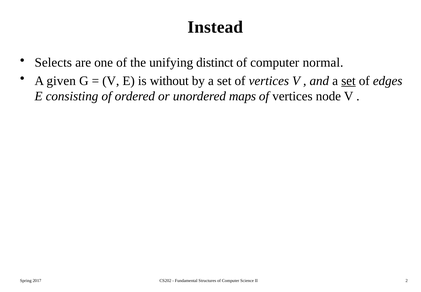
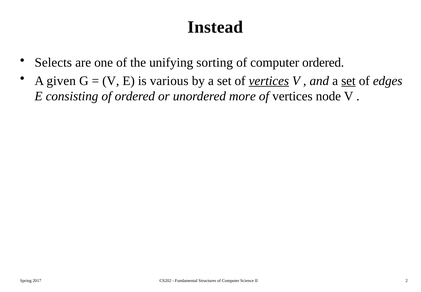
distinct: distinct -> sorting (215, 62)
computer normal: normal -> ordered (323, 62)
without: without -> various (169, 81)
vertices underline: none -> present (269, 81)
maps: maps -> more (242, 96)
